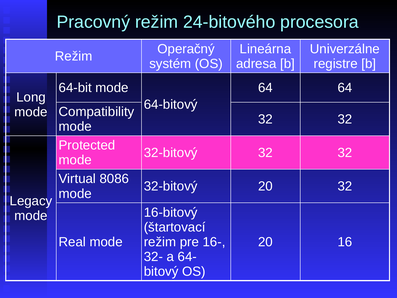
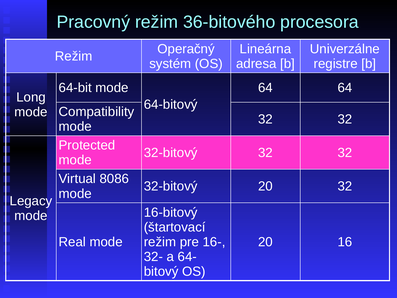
24-bitového: 24-bitového -> 36-bitového (229, 22)
